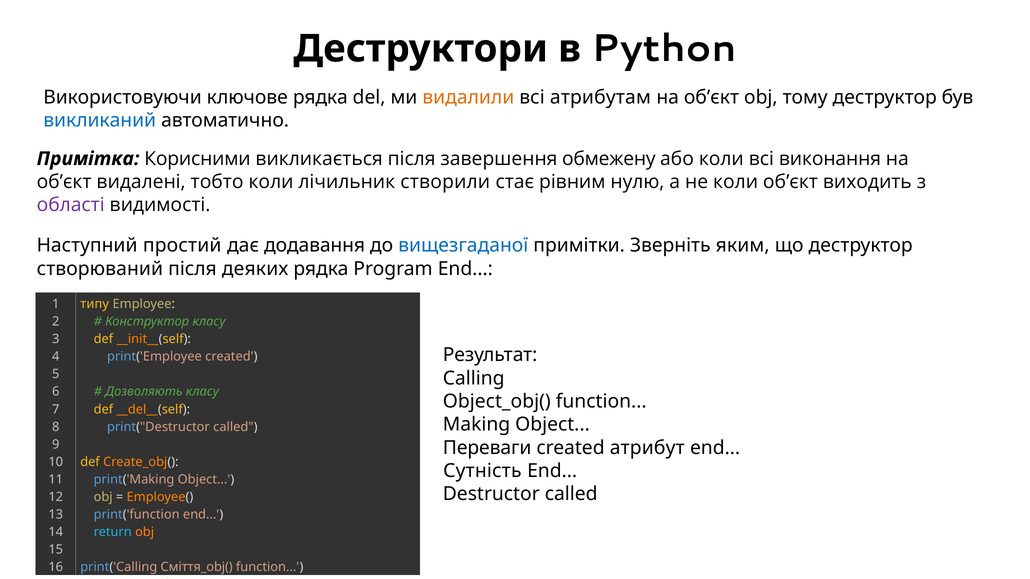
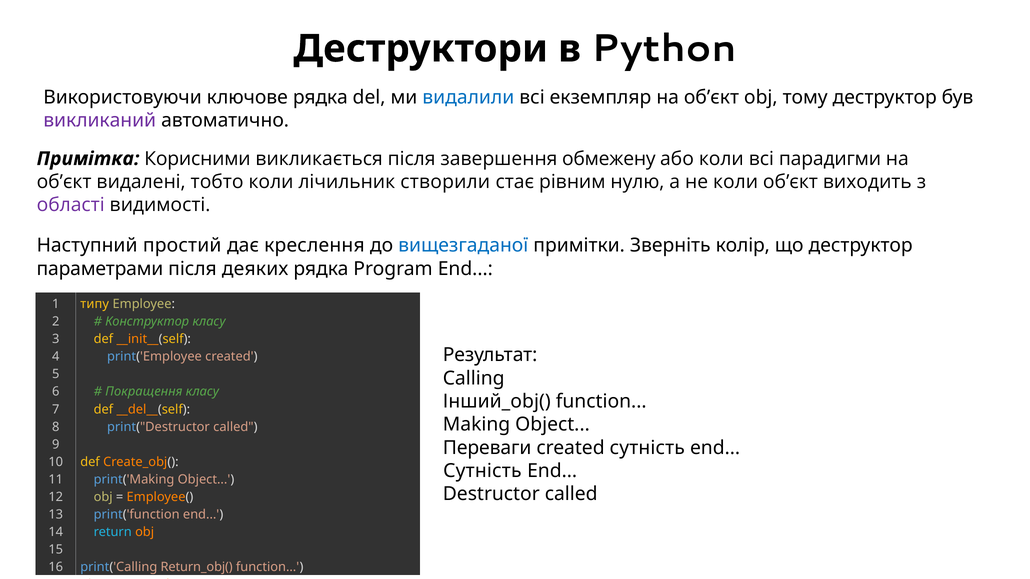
видалили colour: orange -> blue (468, 97)
атрибутам: атрибутам -> екземпляр (601, 97)
викликаний colour: blue -> purple (100, 121)
виконання: виконання -> парадигми (830, 159)
додавання: додавання -> креслення (314, 246)
яким: яким -> колір (743, 246)
створюваний: створюваний -> параметрами (100, 269)
Дозволяють: Дозволяють -> Покращення (144, 392)
Object_obj(: Object_obj( -> Інший_obj( (497, 402)
created атрибут: атрибут -> сутність (647, 448)
Сміття_obj(: Сміття_obj( -> Return_obj( (197, 567)
